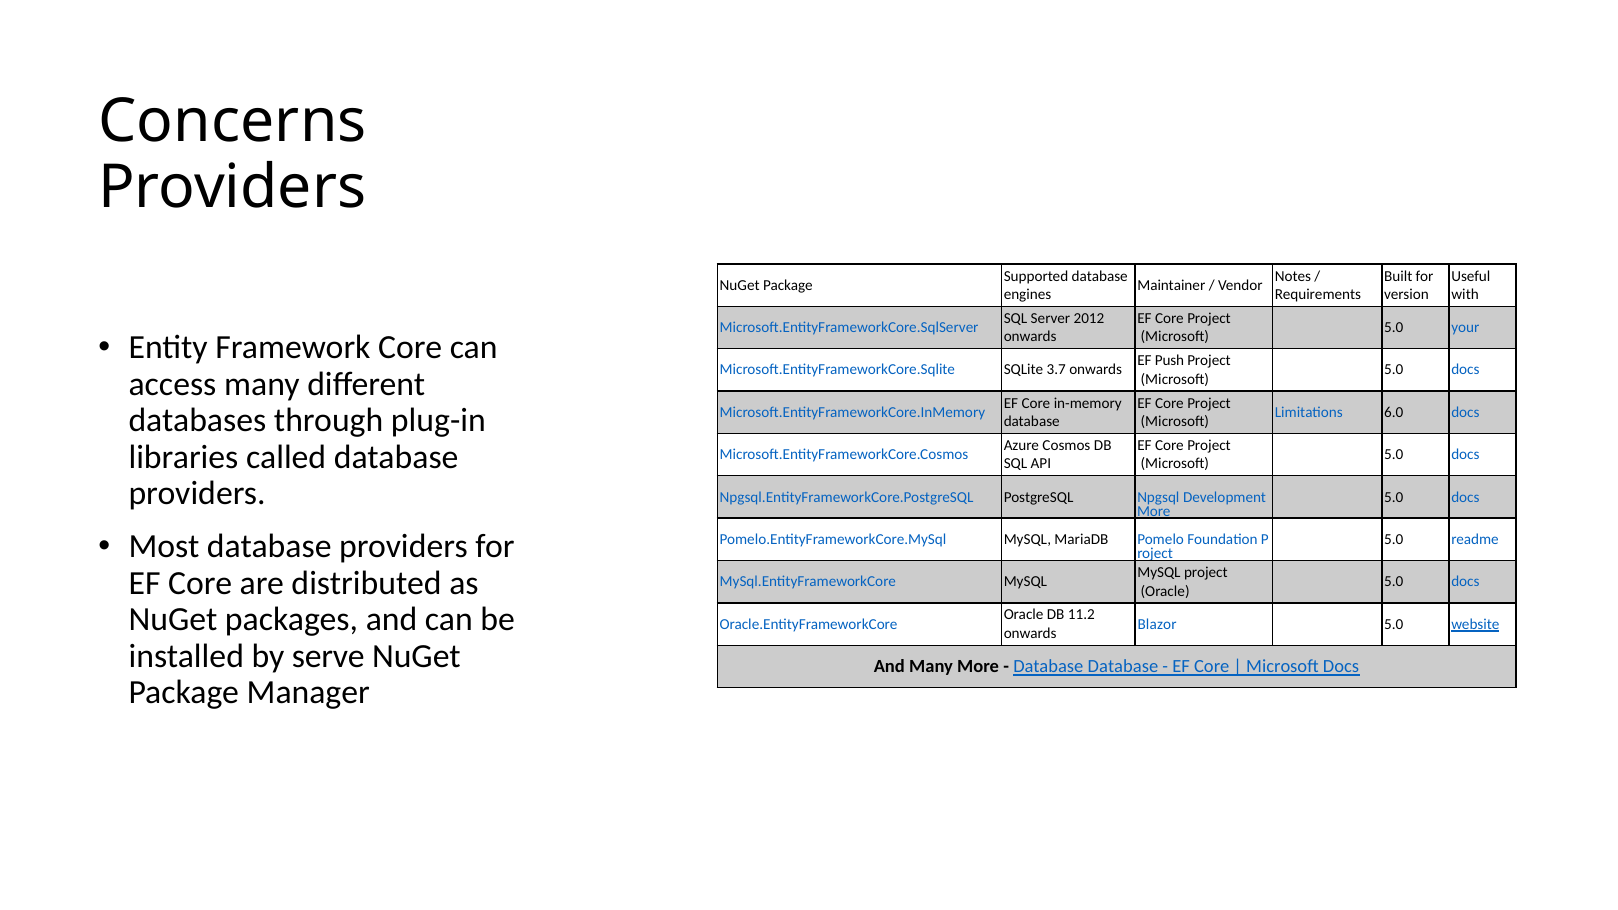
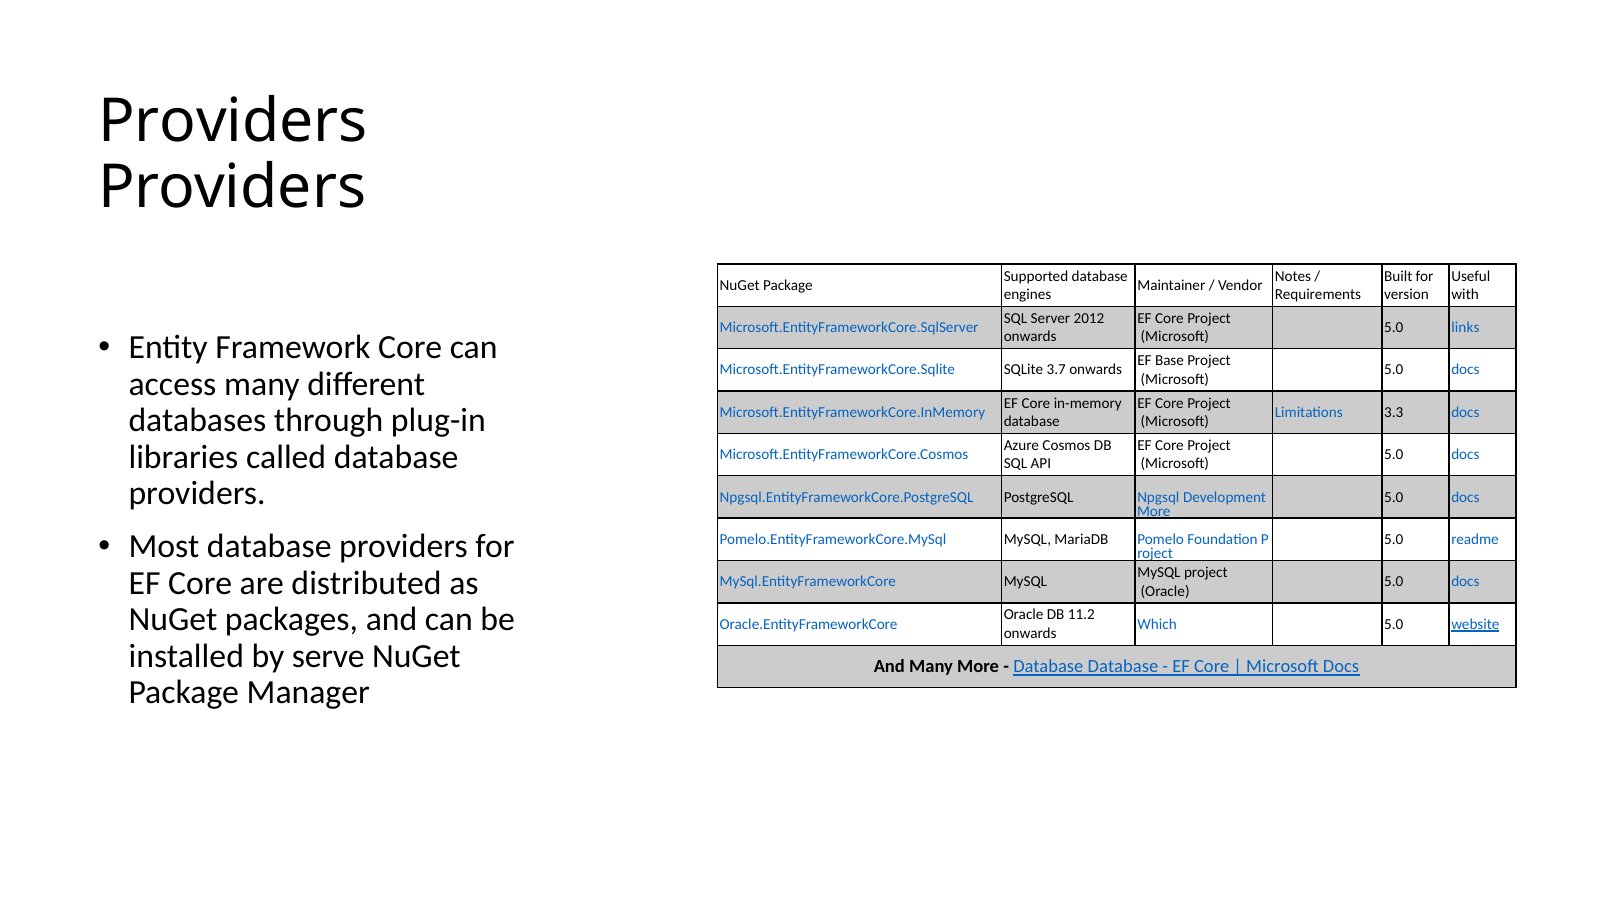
Concerns: Concerns -> Providers (233, 122)
your: your -> links (1465, 328)
Push: Push -> Base (1169, 361)
6.0: 6.0 -> 3.3 (1394, 412)
Blazor: Blazor -> Which (1157, 624)
